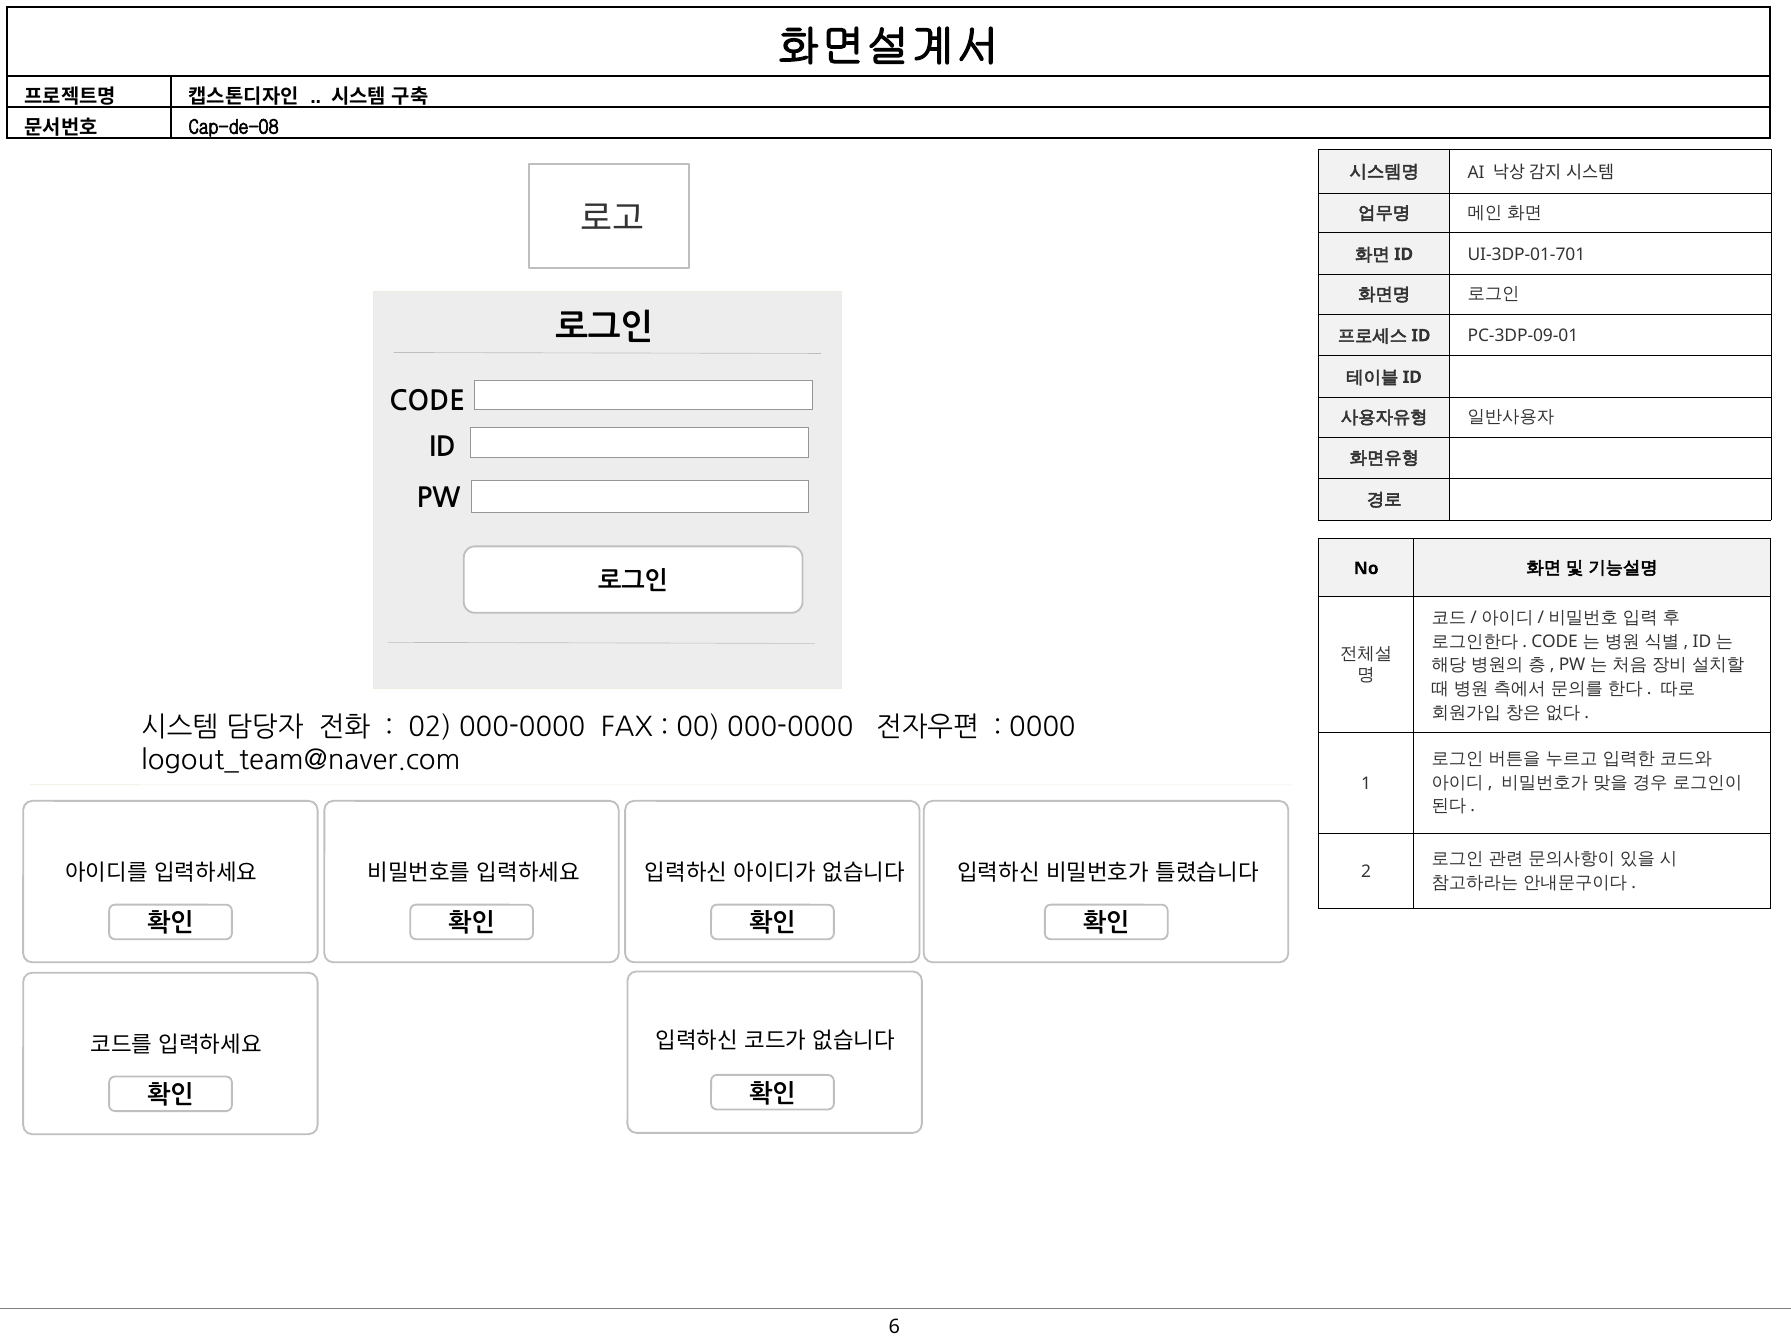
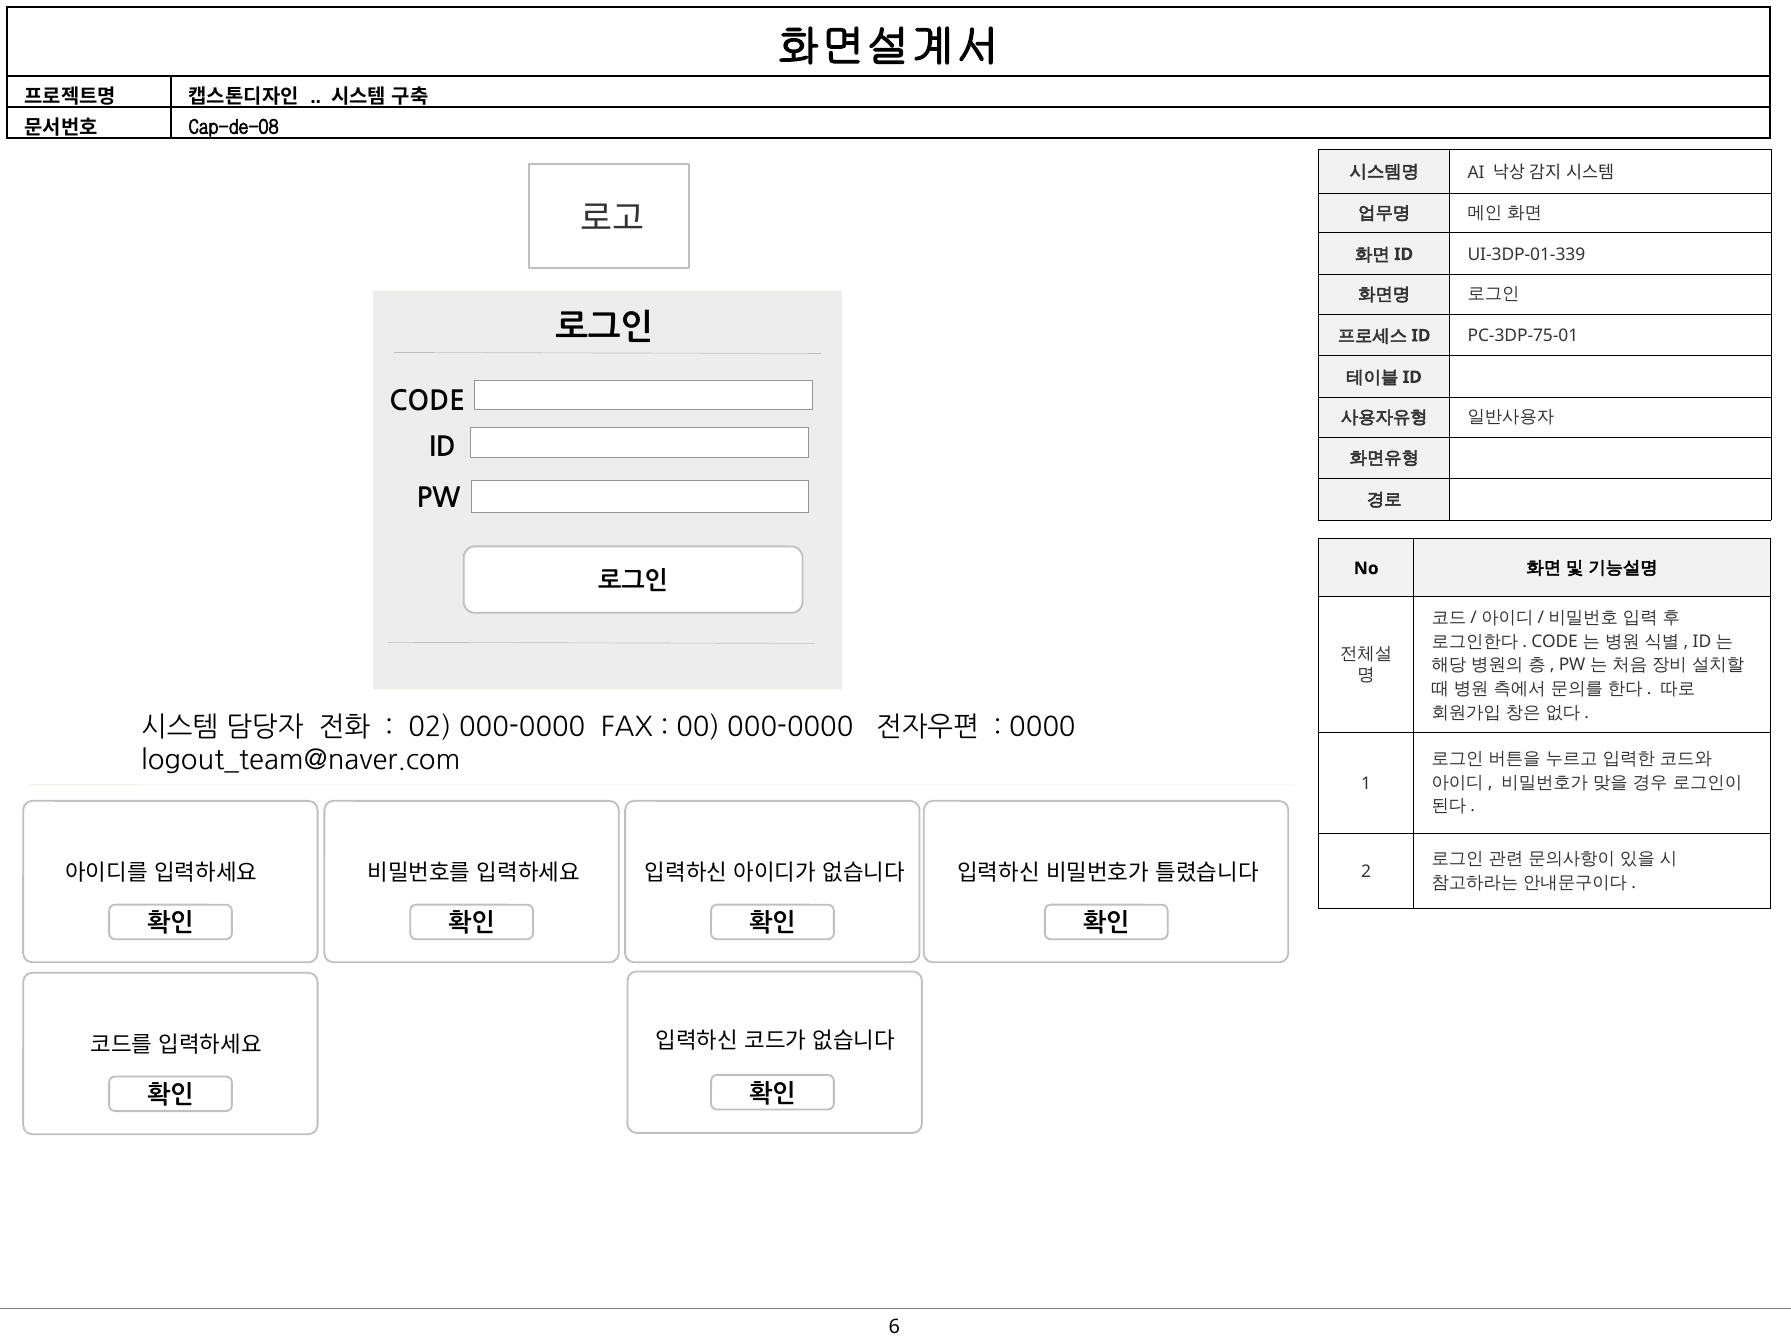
UI-3DP-01-701: UI-3DP-01-701 -> UI-3DP-01-339 (1526, 254)
PC-3DP-09-01: PC-3DP-09-01 -> PC-3DP-75-01 (1523, 335)
